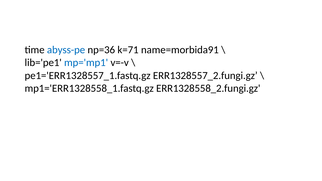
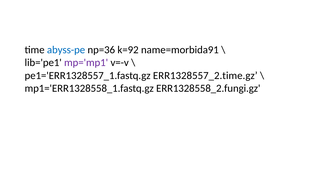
k=71: k=71 -> k=92 (128, 50)
mp='mp1 colour: blue -> purple (86, 63)
ERR1328557_2.fungi.gz: ERR1328557_2.fungi.gz -> ERR1328557_2.time.gz (205, 76)
